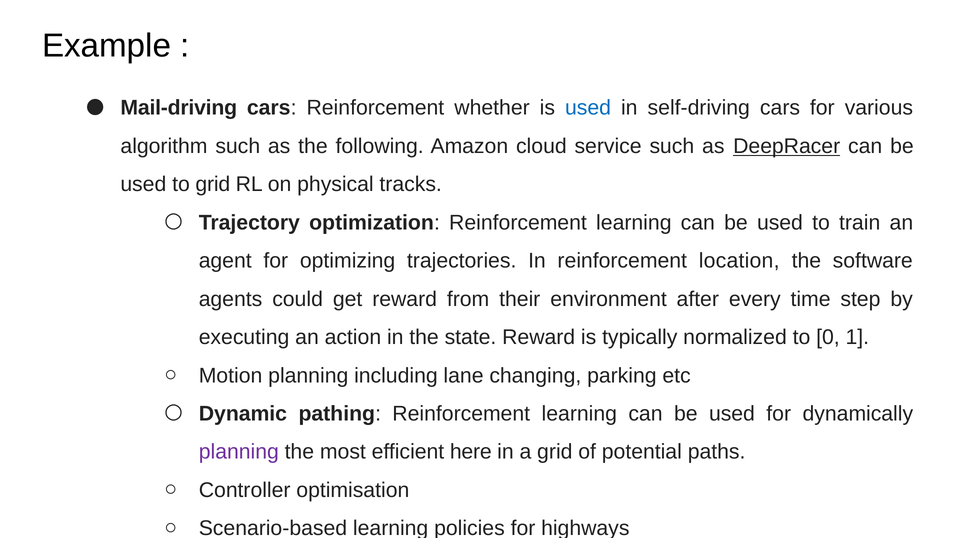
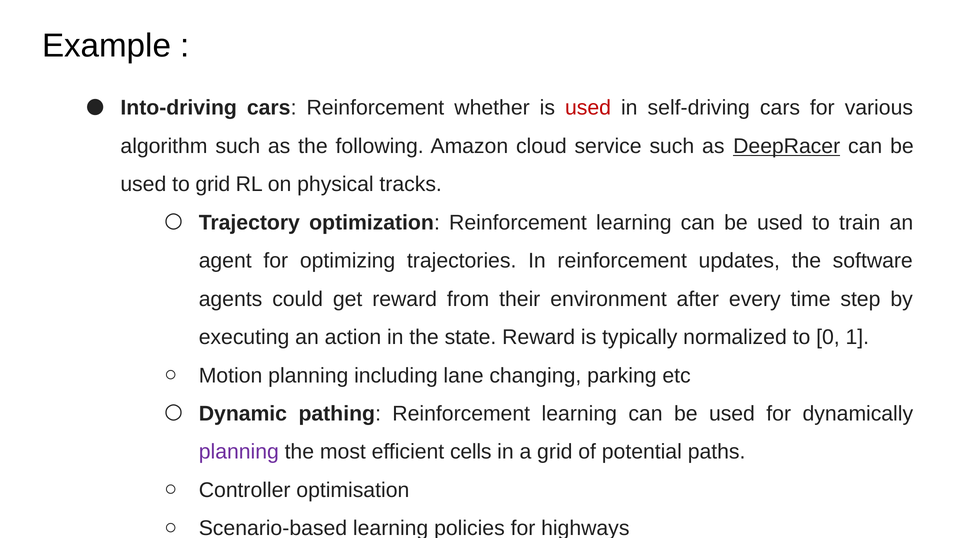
Mail-driving: Mail-driving -> Into-driving (179, 108)
used colour: blue -> red (588, 108)
location: location -> updates (739, 261)
here: here -> cells (471, 452)
